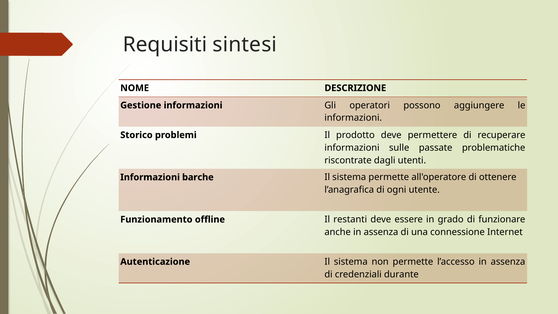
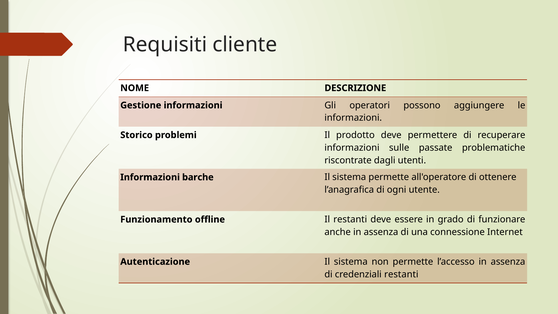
sintesi: sintesi -> cliente (245, 45)
credenziali durante: durante -> restanti (401, 274)
